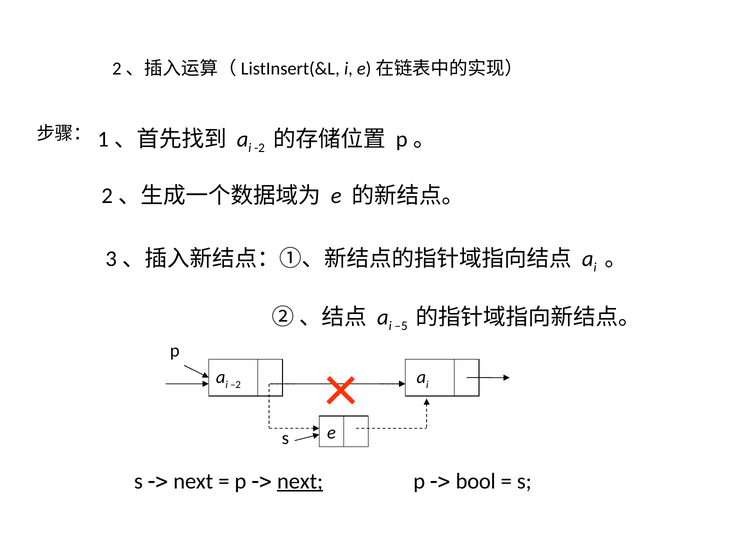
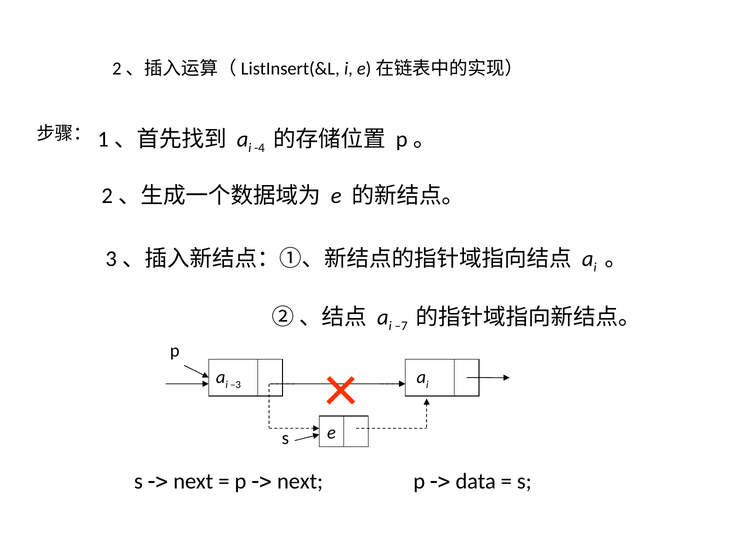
-2: -2 -> -4 (260, 148)
–5: –5 -> –7 (401, 326)
–2: –2 -> –3 (236, 384)
next underline: present -> none (300, 481)
bool: bool -> data (476, 481)
